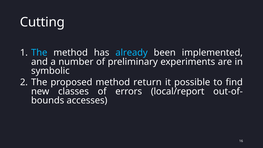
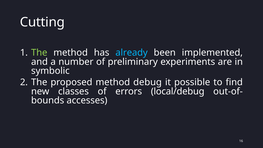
The colour: light blue -> light green (39, 53)
return: return -> debug (148, 82)
local/report: local/report -> local/debug (178, 91)
